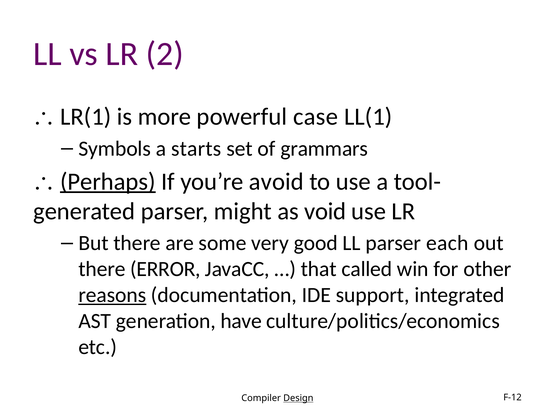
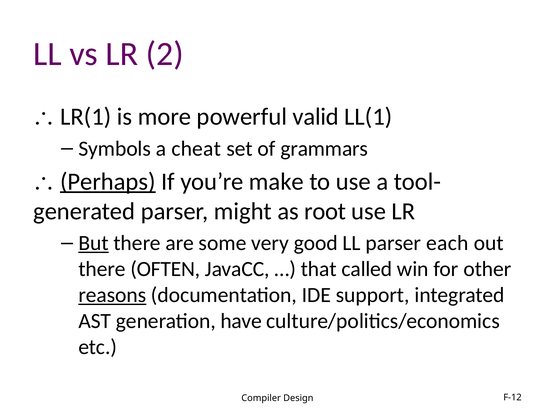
case: case -> valid (316, 116)
starts: starts -> cheat (196, 148)
avoid: avoid -> make (276, 181)
void: void -> root (325, 211)
But underline: none -> present (94, 243)
ERROR: ERROR -> OFTEN (165, 269)
Design underline: present -> none (298, 398)
